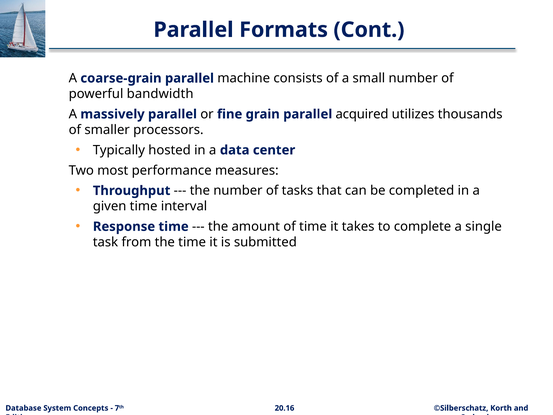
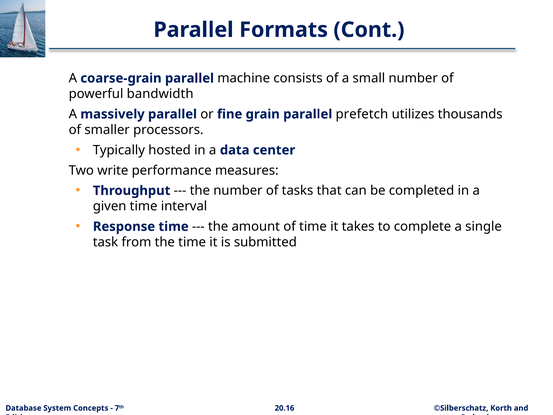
acquired: acquired -> prefetch (362, 114)
most: most -> write (113, 170)
